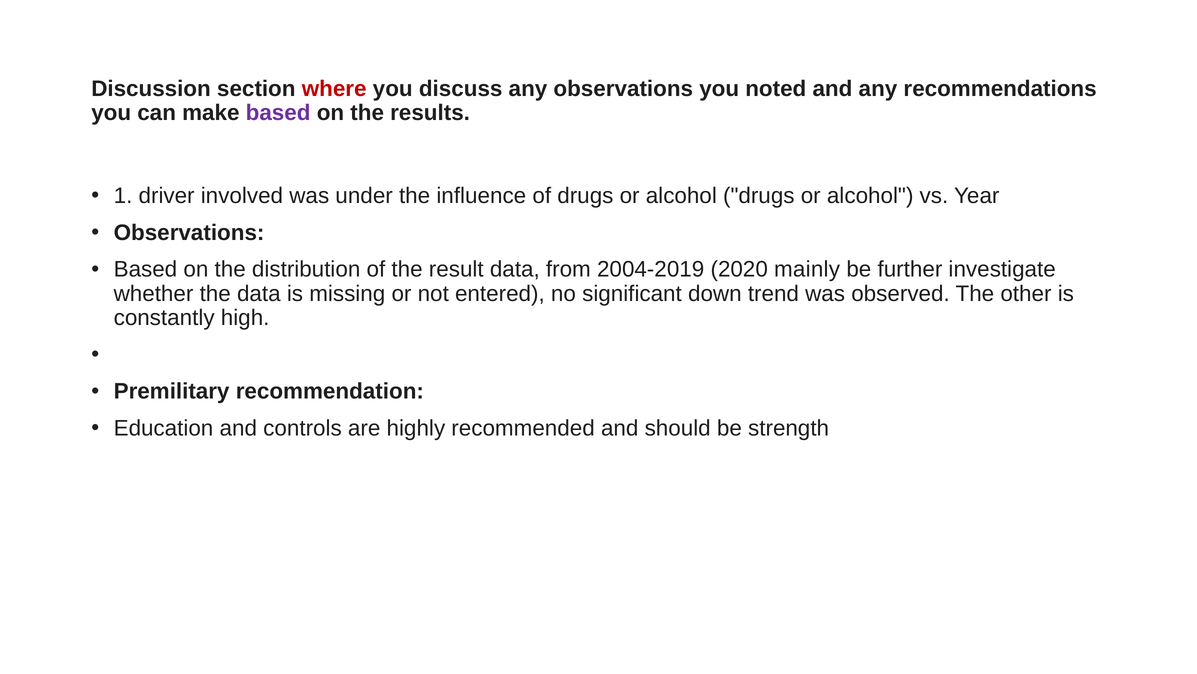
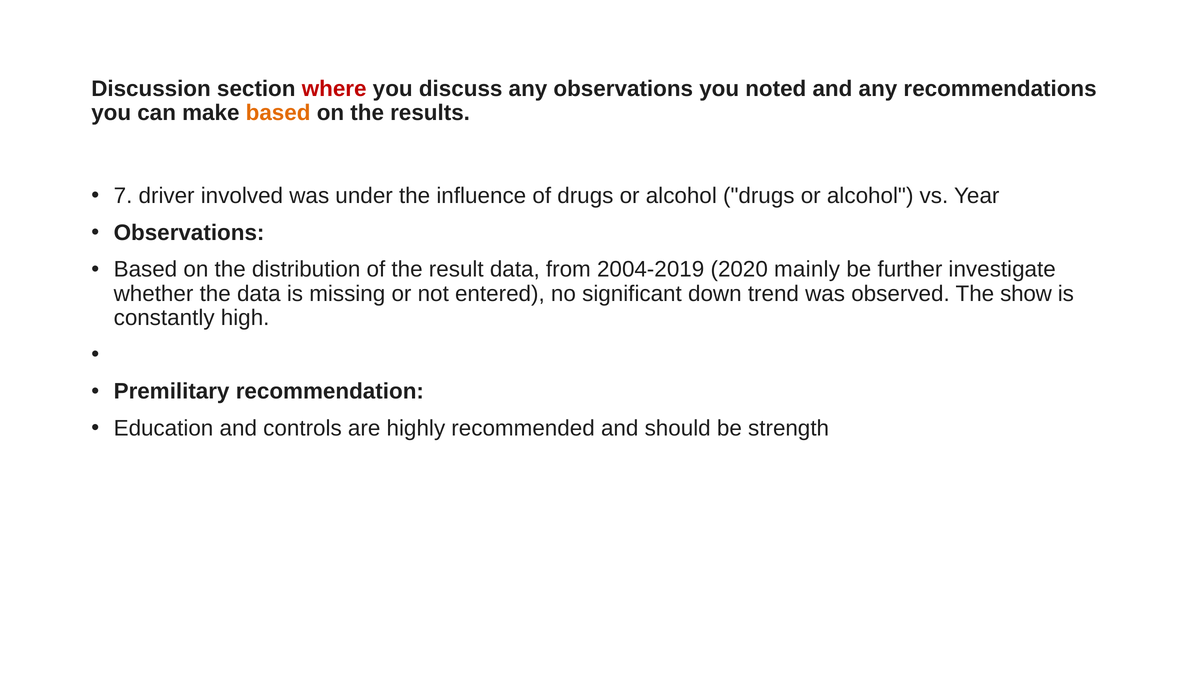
based colour: purple -> orange (278, 113)
1: 1 -> 7 (123, 196)
other: other -> show (1026, 293)
